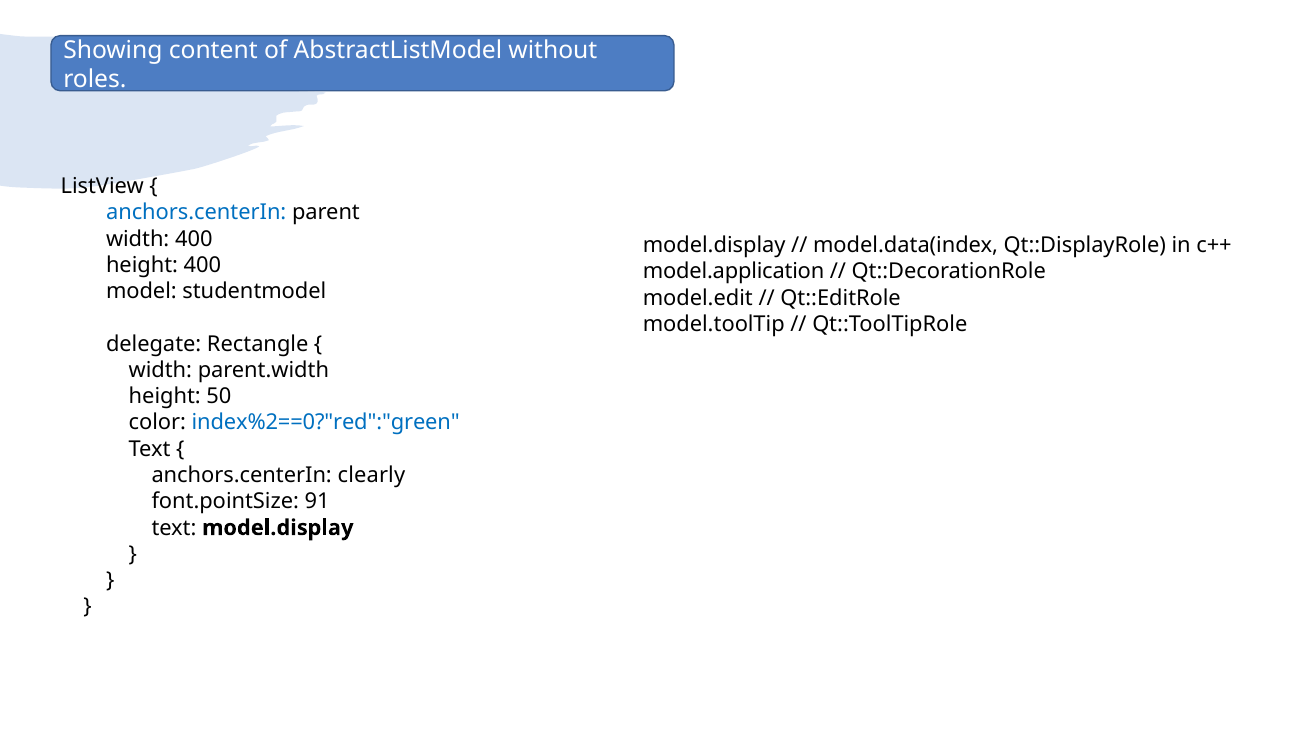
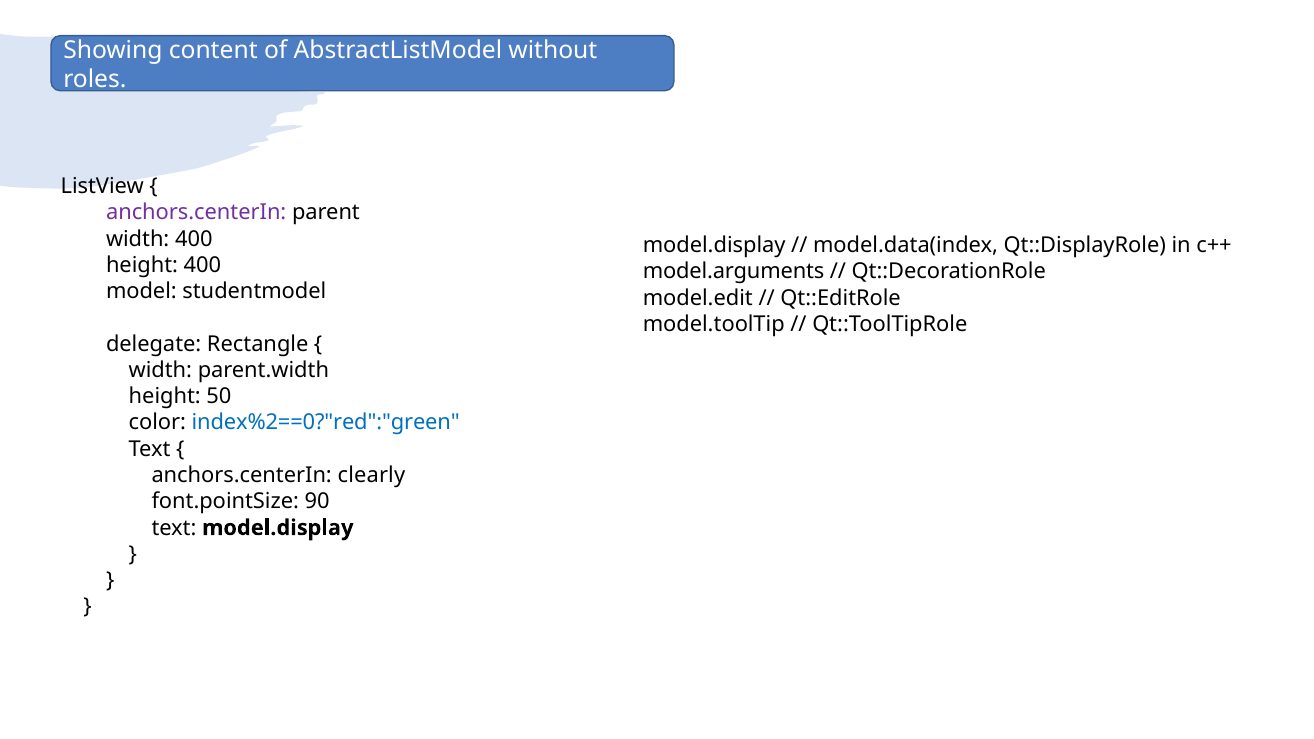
anchors.centerIn colour: blue -> purple (196, 213)
model.application: model.application -> model.arguments (734, 272)
91: 91 -> 90 (317, 502)
